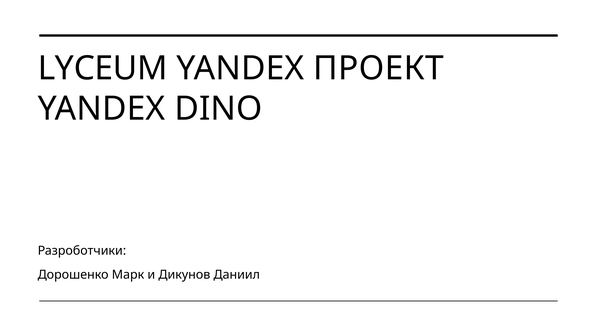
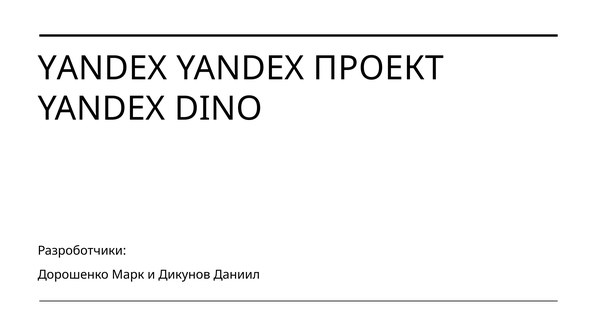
LYCEUM: LYCEUM -> YANDEX (102, 68)
